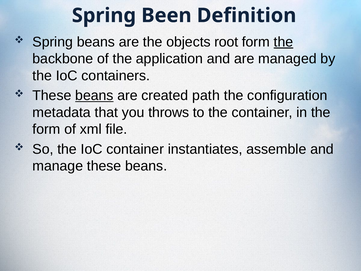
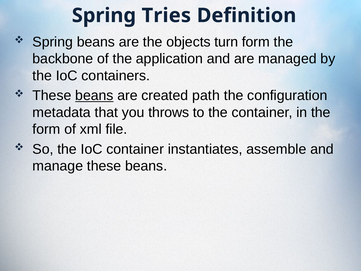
Been: Been -> Tries (166, 15)
root: root -> turn (226, 42)
the underline: present -> none (283, 42)
